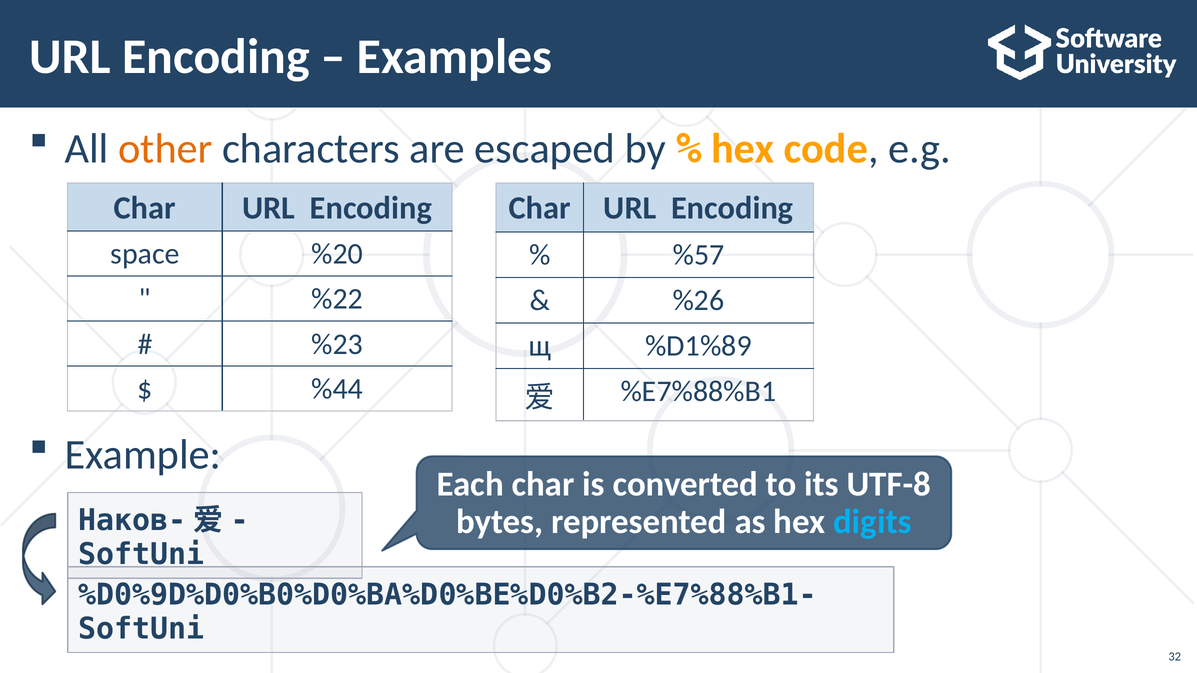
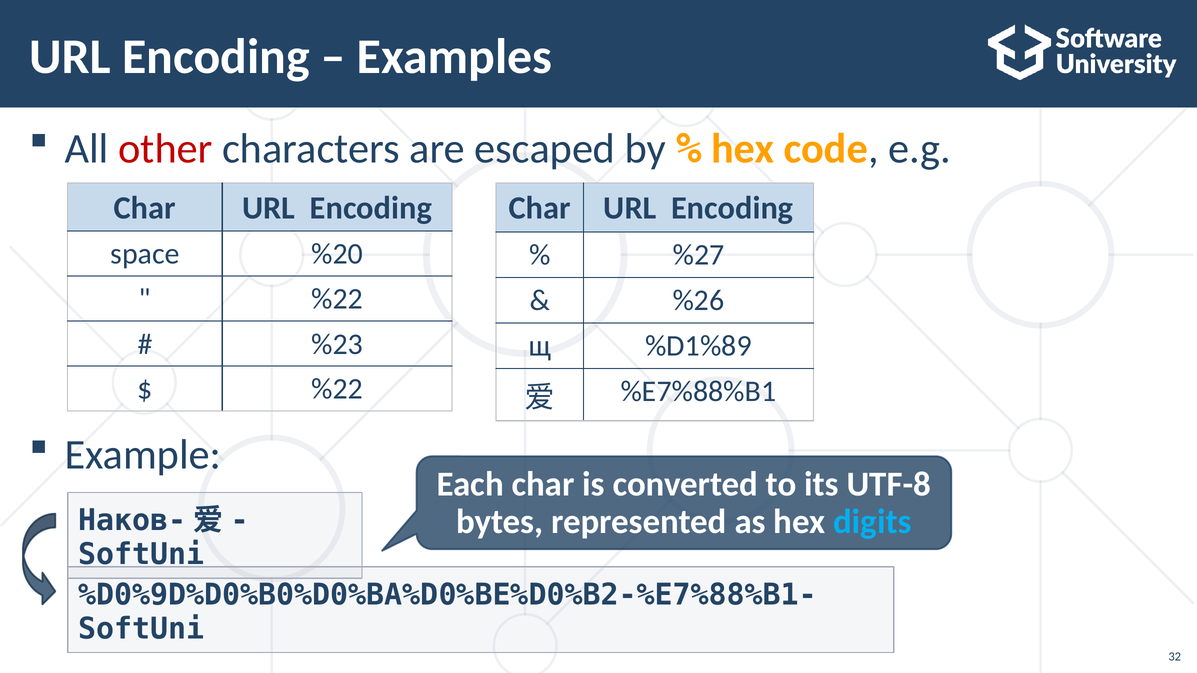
other colour: orange -> red (165, 149)
%57: %57 -> %27 (699, 255)
%44: %44 -> %22 (337, 389)
